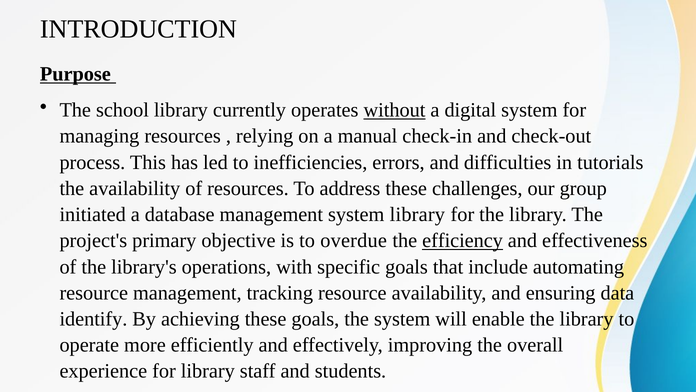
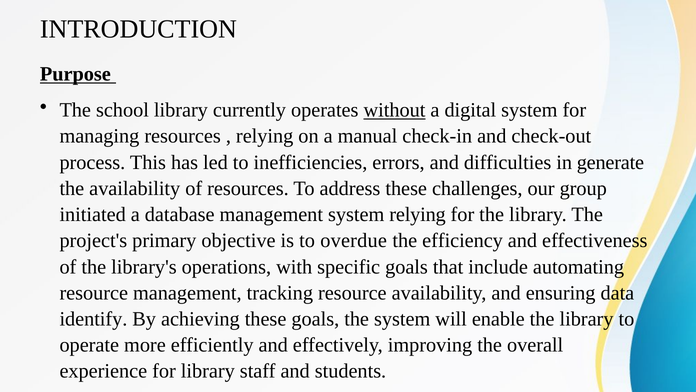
tutorials: tutorials -> generate (610, 162)
system library: library -> relying (418, 214)
efficiency underline: present -> none (463, 240)
